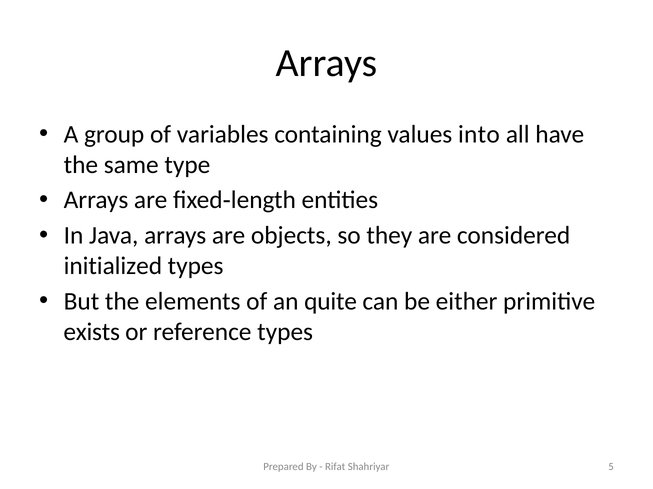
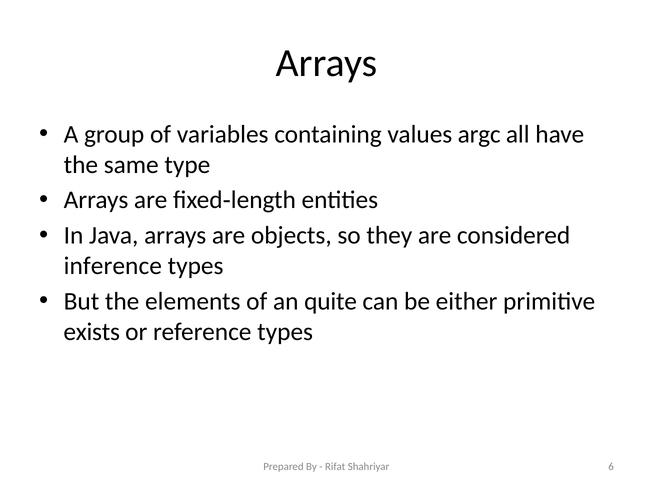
into: into -> argc (479, 135)
initialized: initialized -> inference (113, 266)
5: 5 -> 6 (611, 468)
